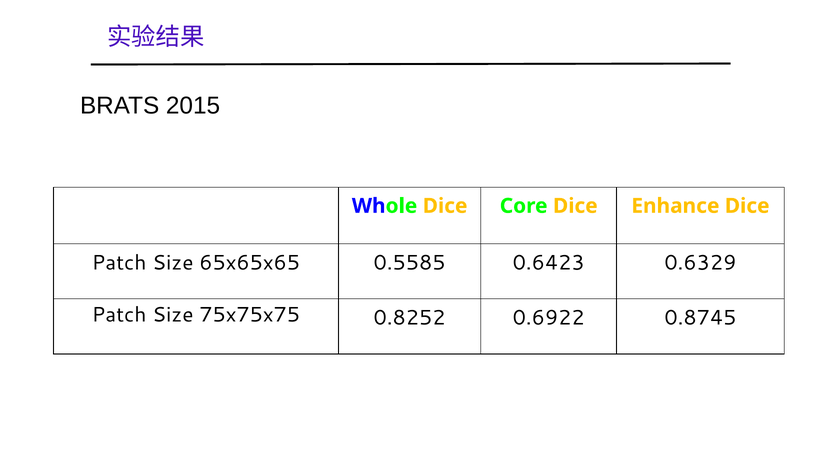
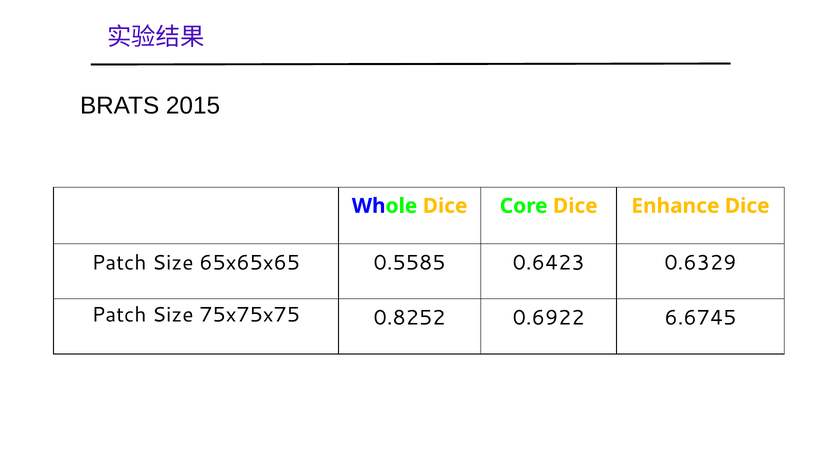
0.8745: 0.8745 -> 6.6745 (700, 318)
